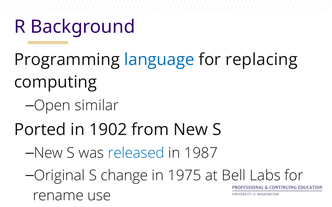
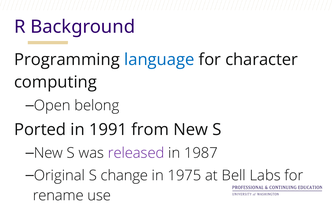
replacing: replacing -> character (262, 60)
similar: similar -> belong (97, 106)
1902: 1902 -> 1991 (108, 130)
released colour: blue -> purple (136, 153)
